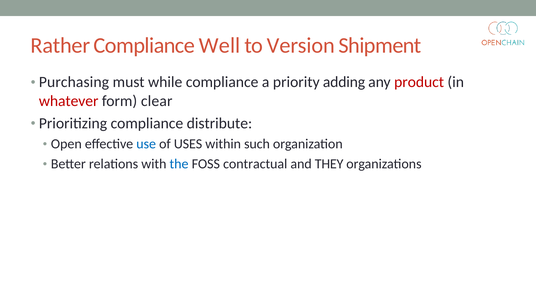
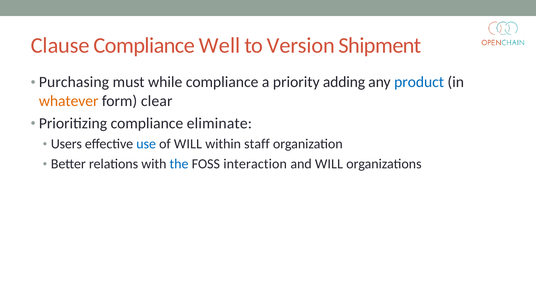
Rather: Rather -> Clause (60, 45)
product colour: red -> blue (419, 82)
whatever colour: red -> orange (69, 101)
distribute: distribute -> eliminate (219, 123)
Open: Open -> Users (66, 144)
of USES: USES -> WILL (188, 144)
such: such -> staff (257, 144)
contractual: contractual -> interaction (255, 164)
and THEY: THEY -> WILL (329, 164)
